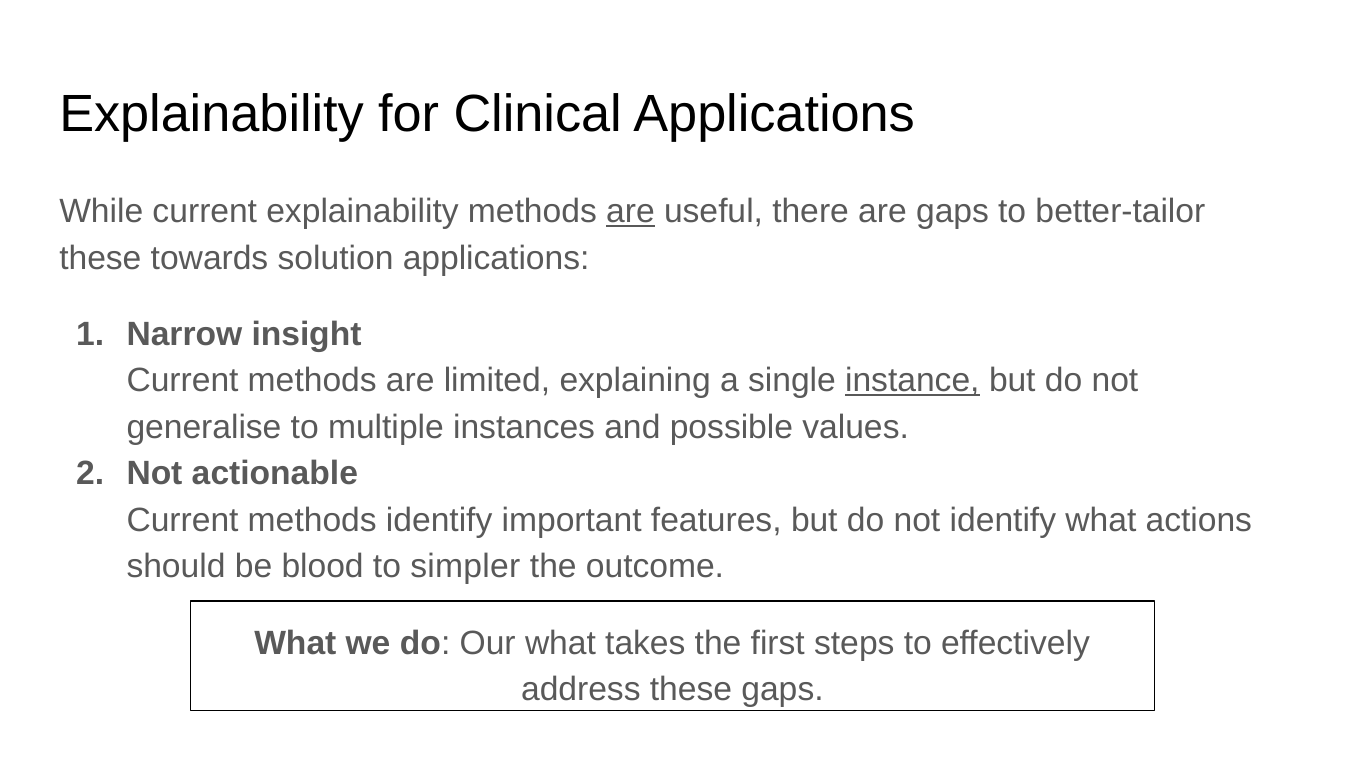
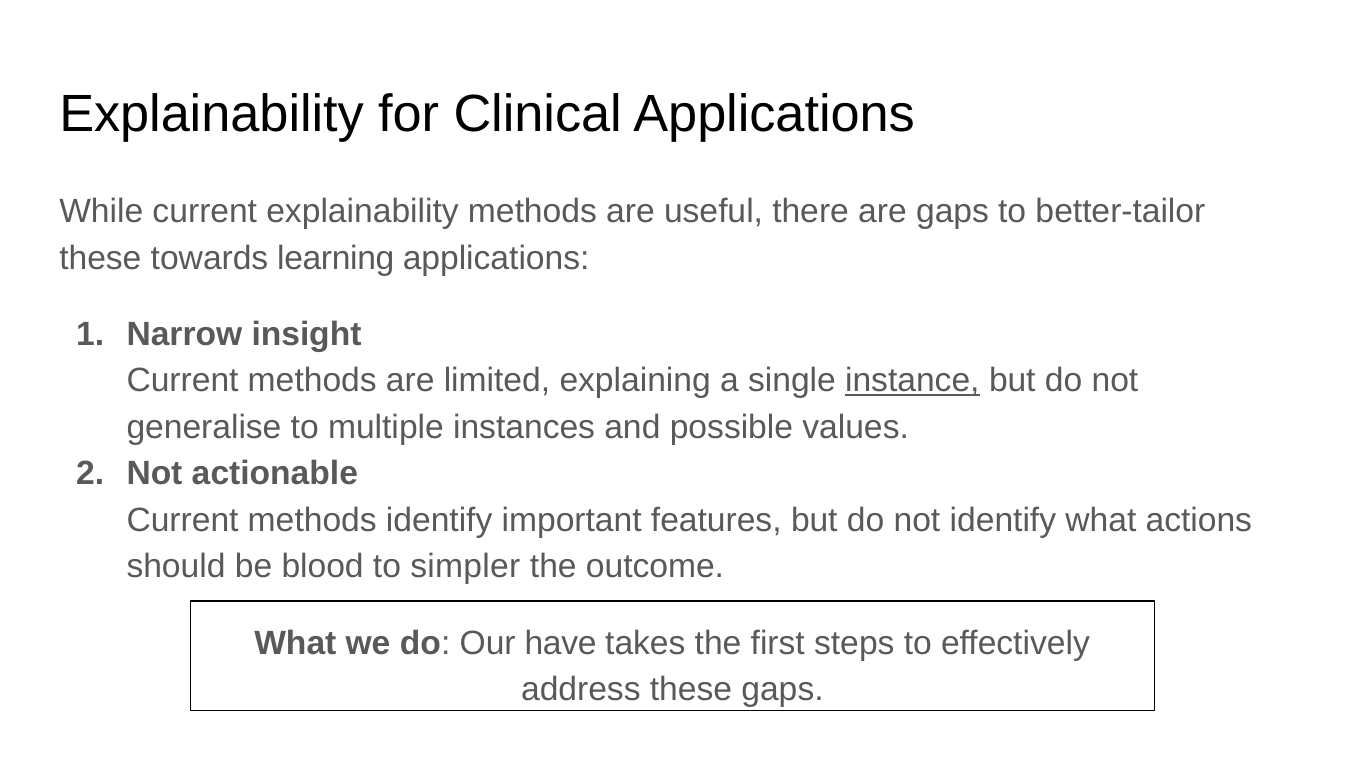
are underline: present -> none (630, 212)
solution: solution -> learning (336, 258)
Our what: what -> have (561, 643)
